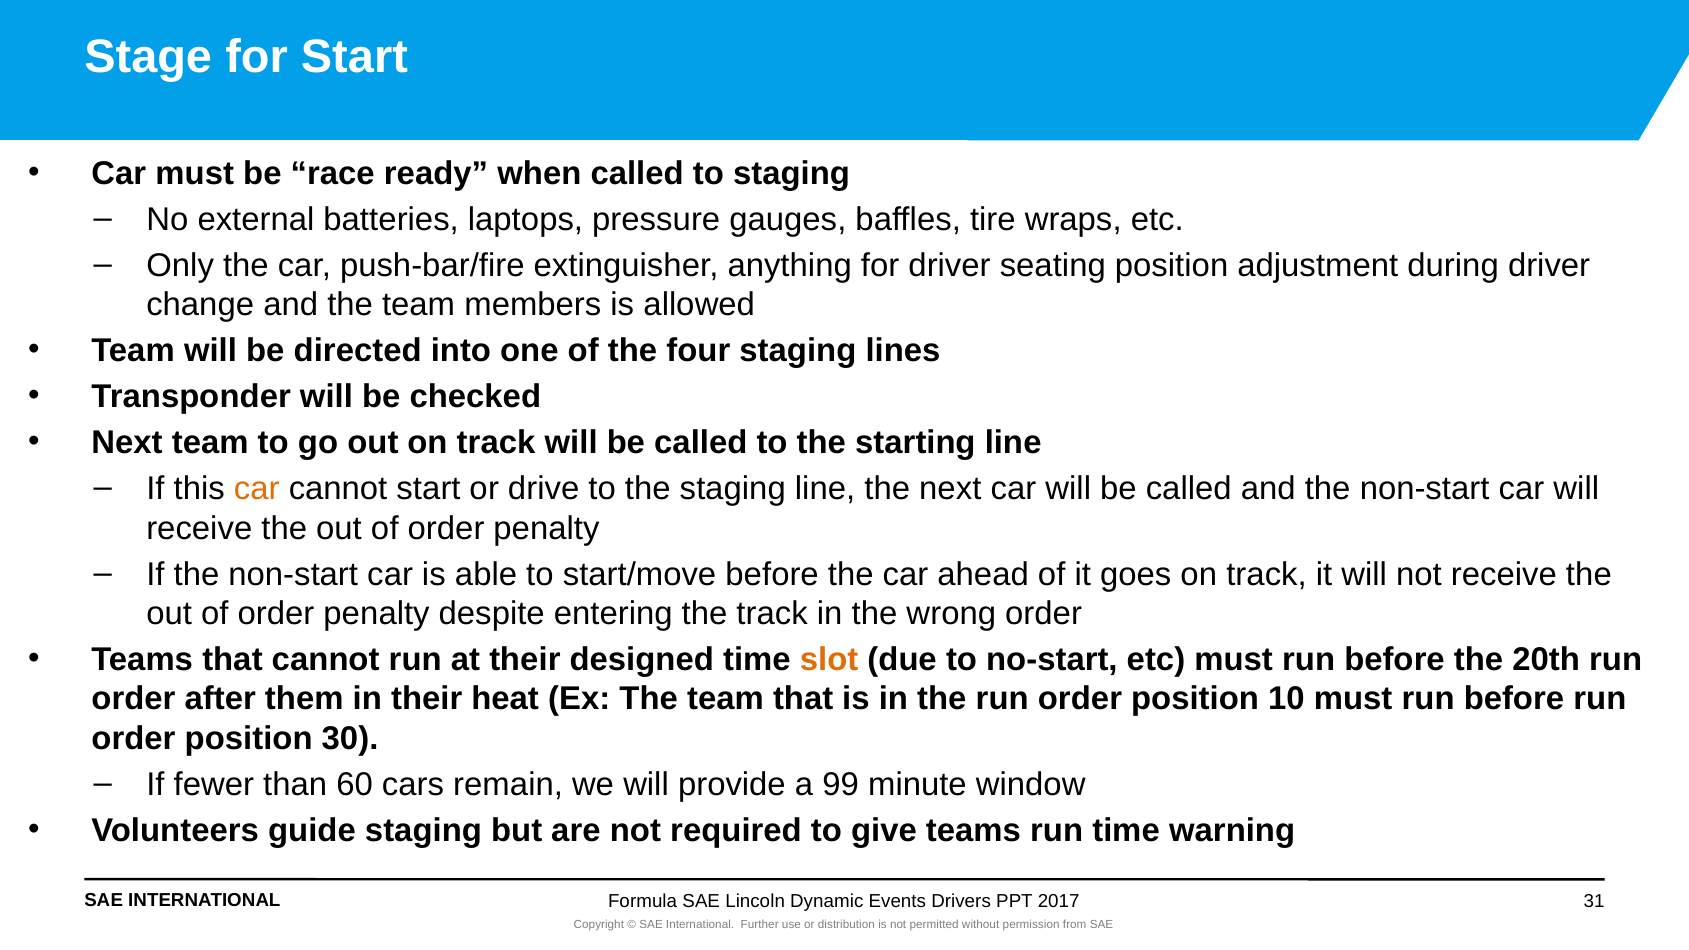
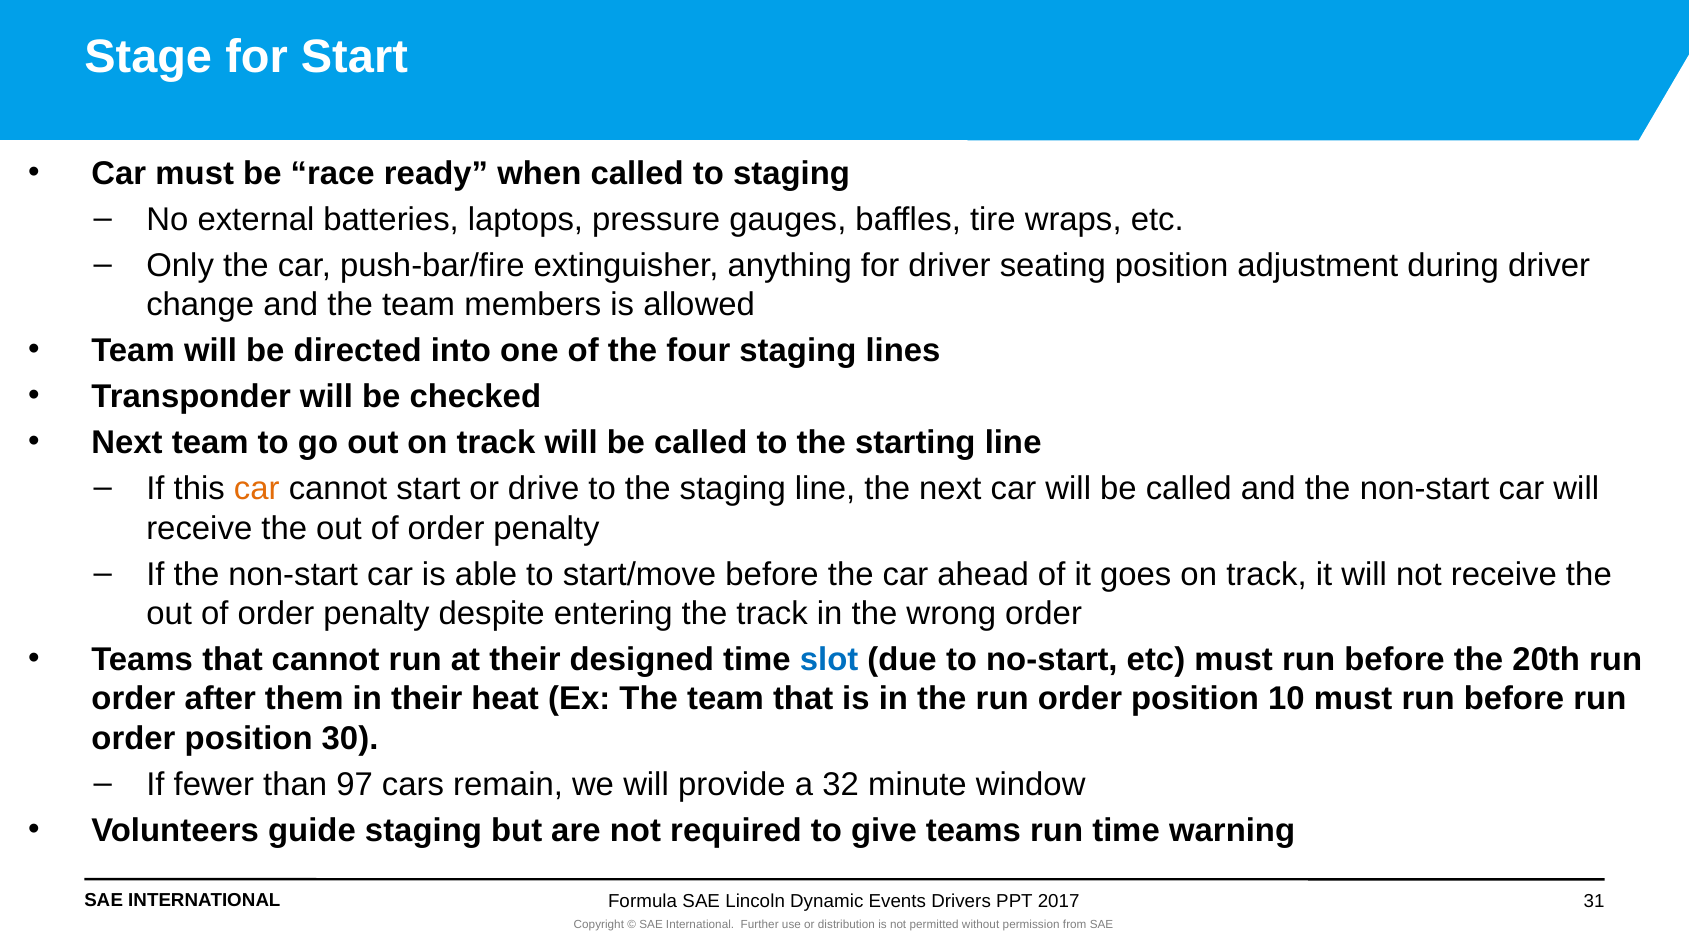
slot colour: orange -> blue (829, 660)
60: 60 -> 97 (355, 785)
99: 99 -> 32 (841, 785)
